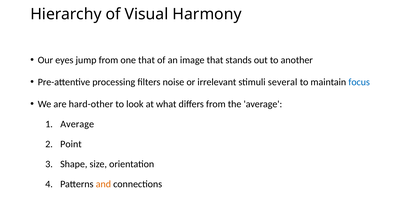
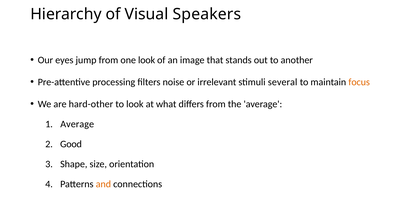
Harmony: Harmony -> Speakers (207, 14)
one that: that -> look (147, 60)
focus colour: blue -> orange (359, 82)
Point: Point -> Good (71, 144)
